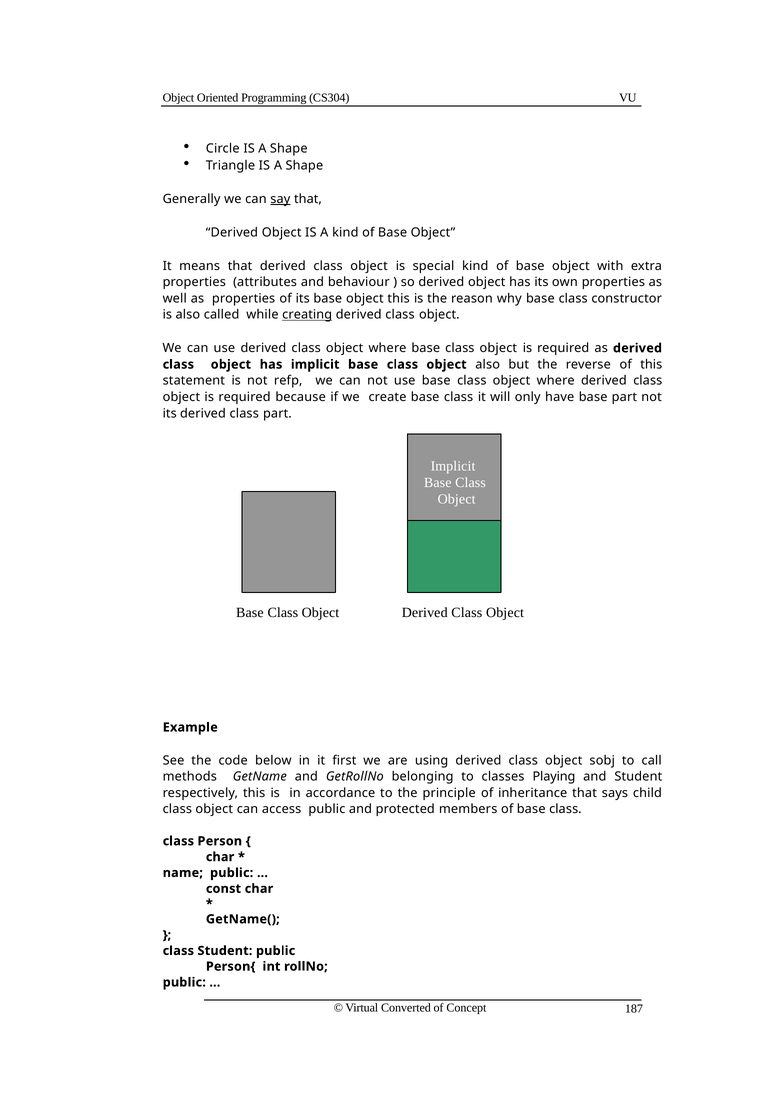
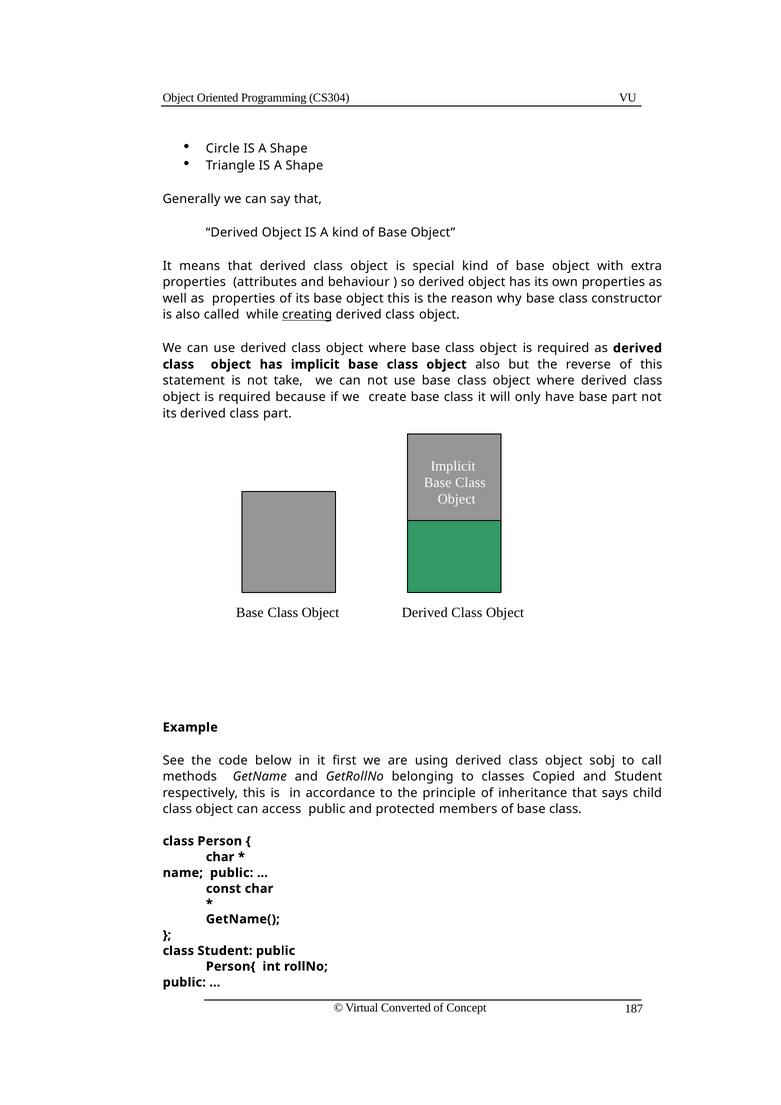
say underline: present -> none (280, 199)
refp: refp -> take (288, 381)
Playing: Playing -> Copied (554, 777)
